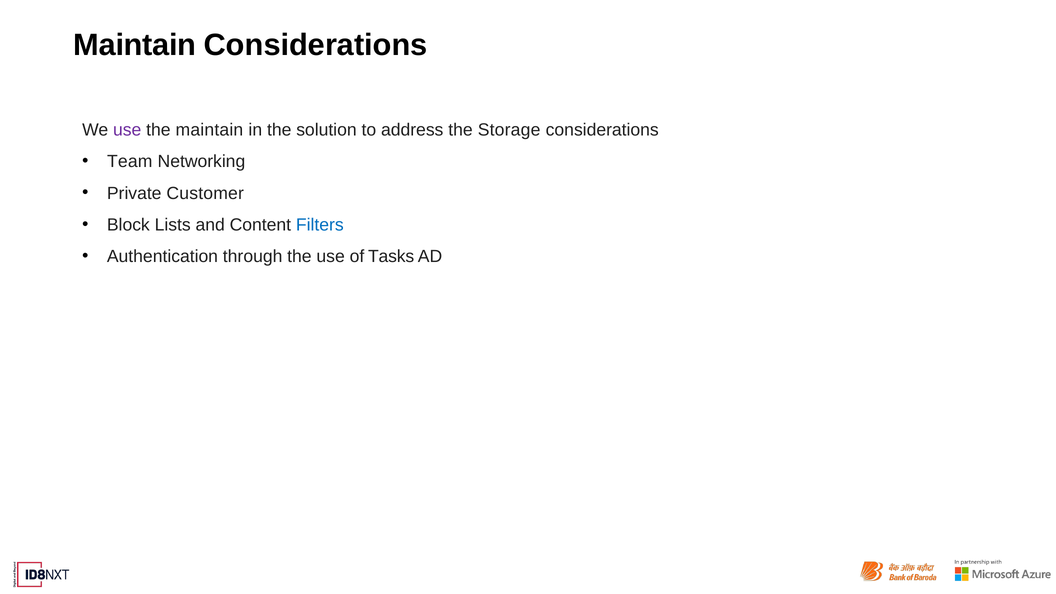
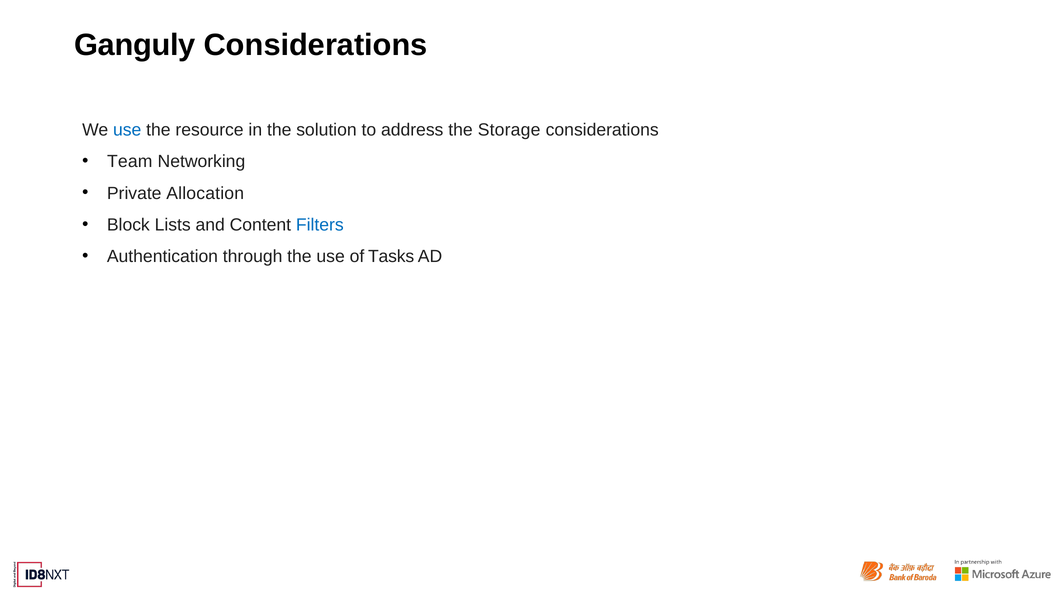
Maintain: Maintain -> Ganguly (135, 45)
use colour: purple -> blue (127, 130)
the maintain: maintain -> resource (210, 130)
Customer: Customer -> Allocation (205, 193)
